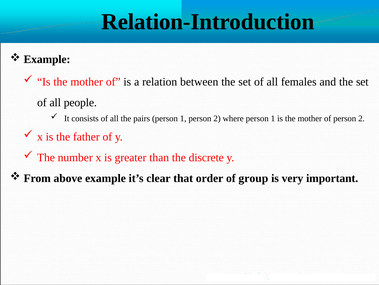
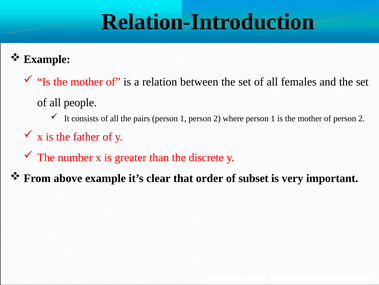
group: group -> subset (253, 178)
